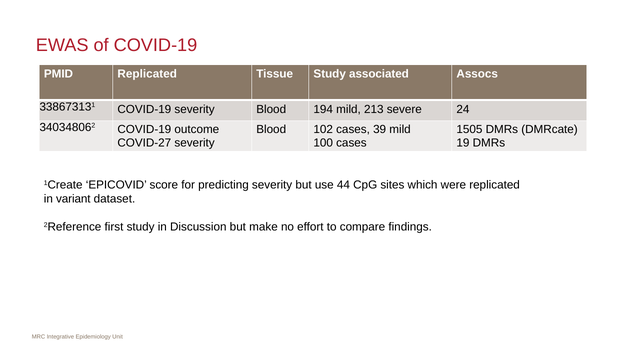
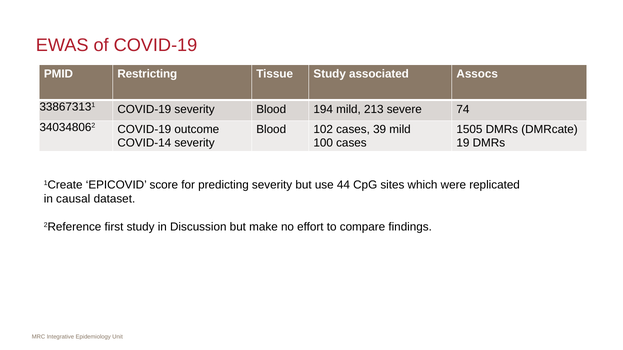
PMID Replicated: Replicated -> Restricting (147, 74)
24: 24 -> 74 (463, 109)
COVID-27: COVID-27 -> COVID-14 (144, 143)
variant: variant -> causal (73, 199)
